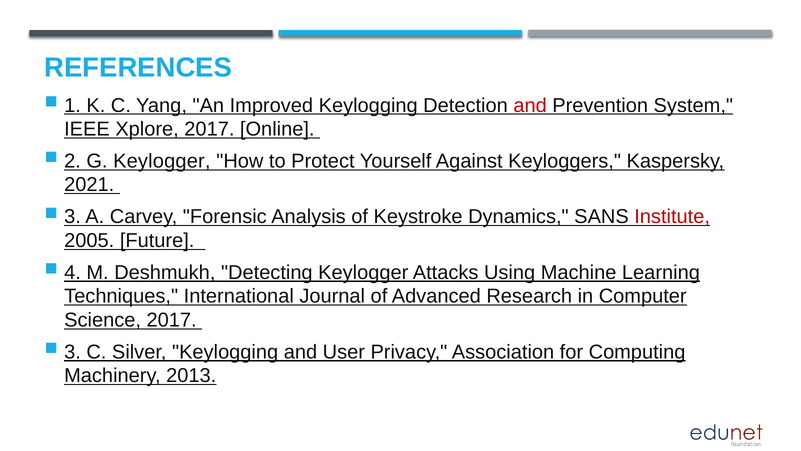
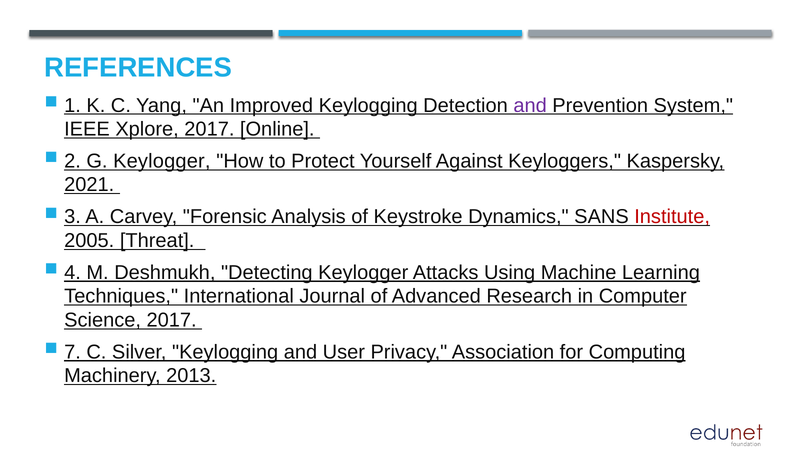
and colour: red -> purple (530, 105)
Future: Future -> Threat (157, 240)
3: 3 -> 7 (73, 352)
